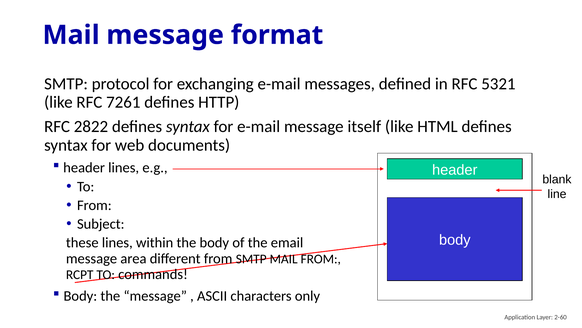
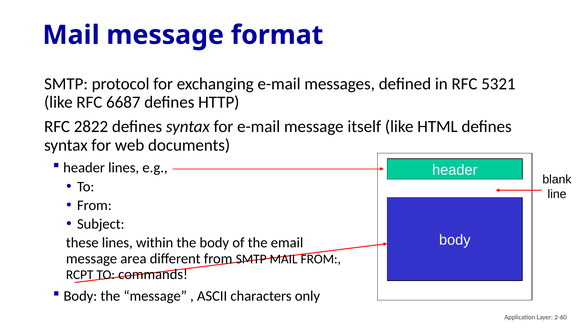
7261: 7261 -> 6687 (123, 102)
